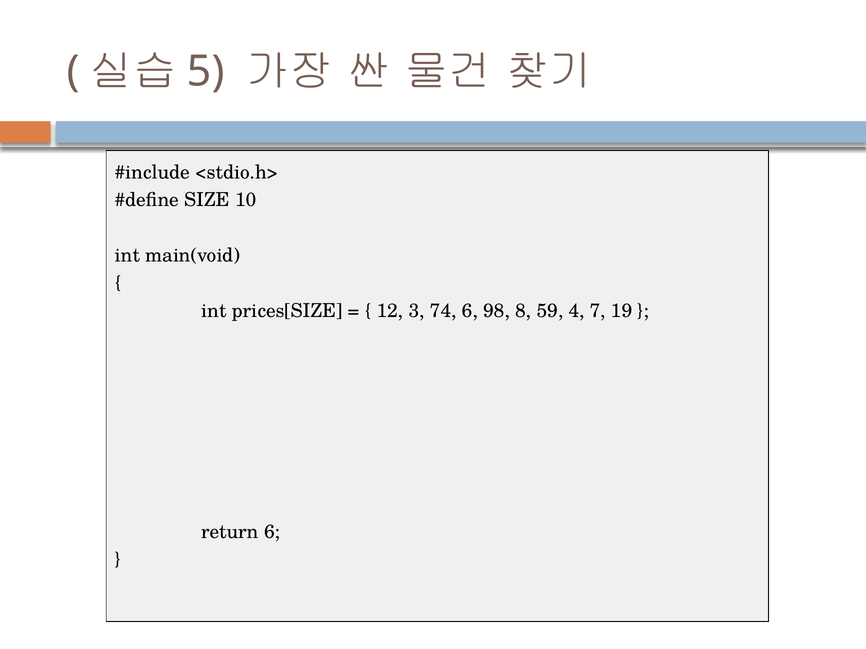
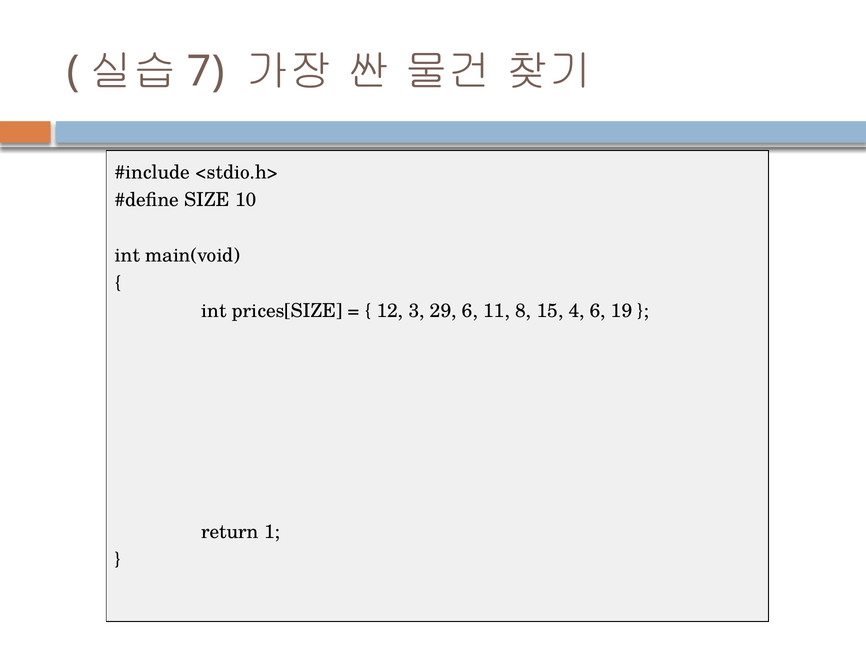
5: 5 -> 7 (206, 72)
74: 74 -> 29 (443, 311)
98: 98 -> 11 (497, 311)
59: 59 -> 15 (550, 311)
4 7: 7 -> 6 (598, 311)
return 6: 6 -> 1 (272, 532)
